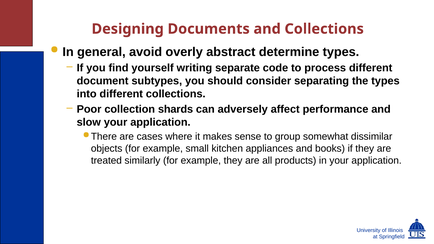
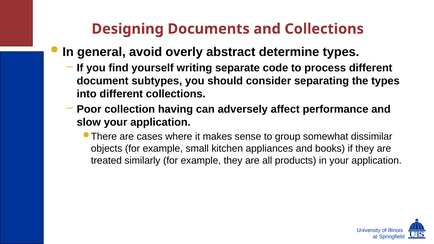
shards: shards -> having (176, 109)
